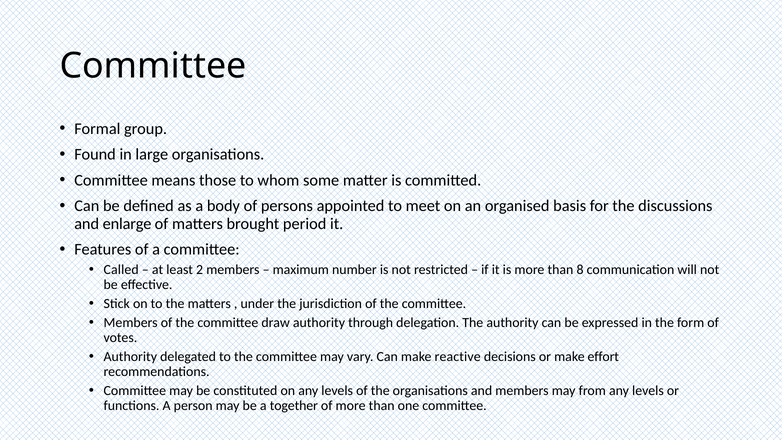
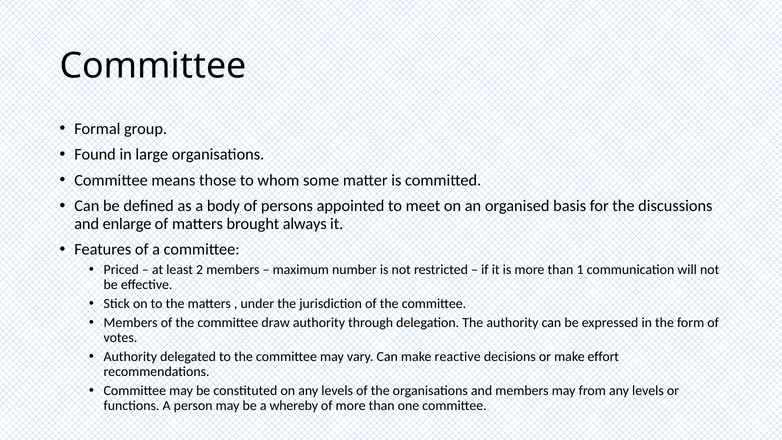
period: period -> always (305, 224)
Called: Called -> Priced (121, 270)
8: 8 -> 1 (580, 270)
together: together -> whereby (294, 406)
